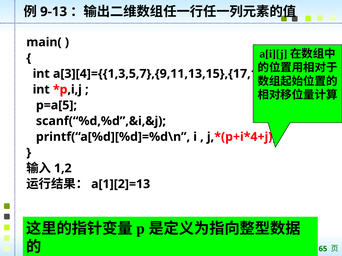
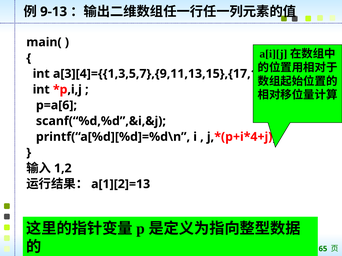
p=a[5: p=a[5 -> p=a[6 (56, 105)
